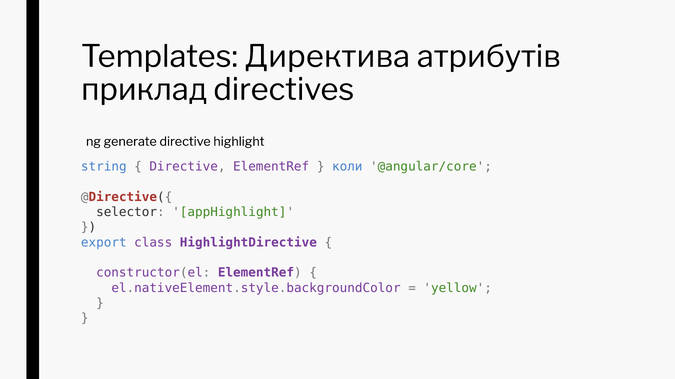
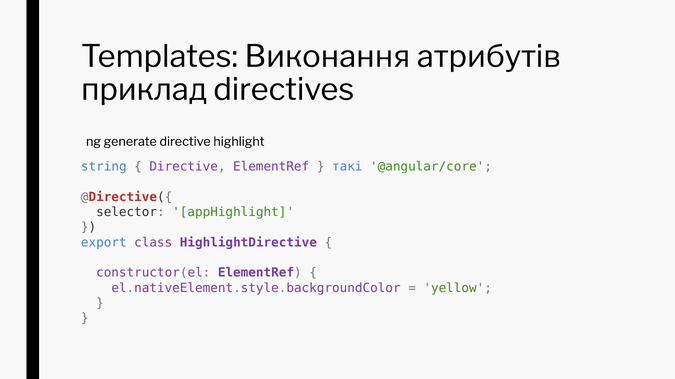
Директива: Директива -> Виконання (327, 57)
коли: коли -> такі (347, 167)
